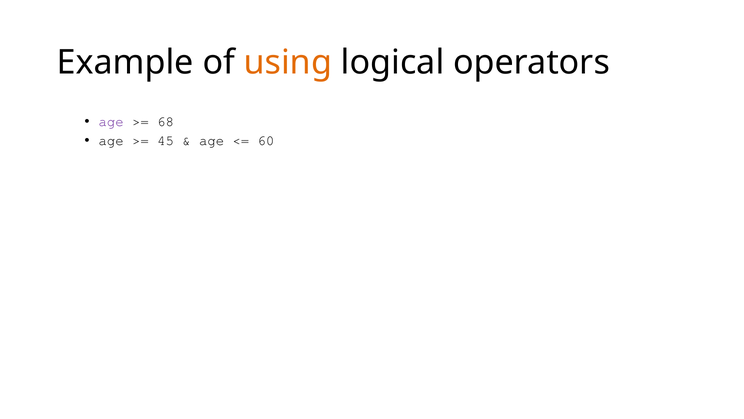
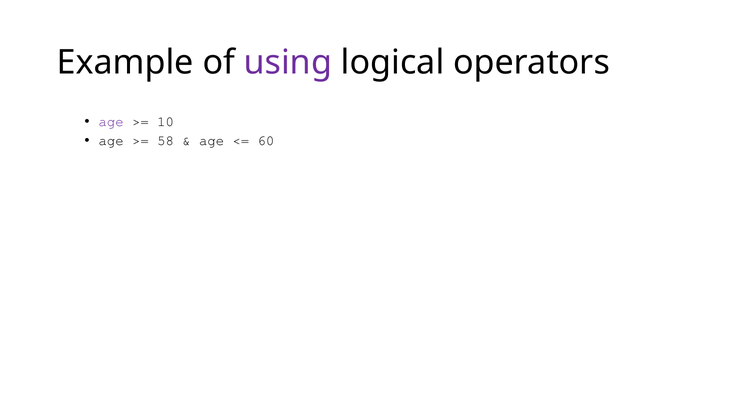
using colour: orange -> purple (288, 62)
68: 68 -> 10 (166, 122)
45: 45 -> 58 (166, 141)
